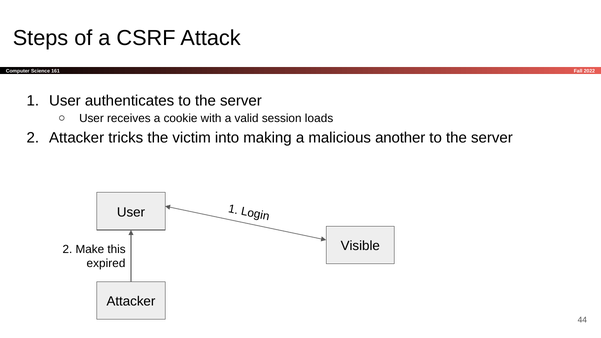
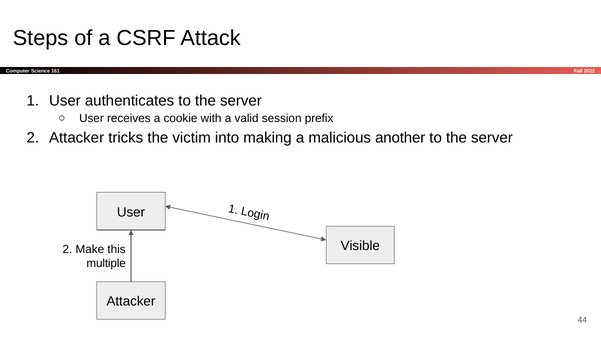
loads: loads -> prefix (319, 119)
expired: expired -> multiple (106, 264)
